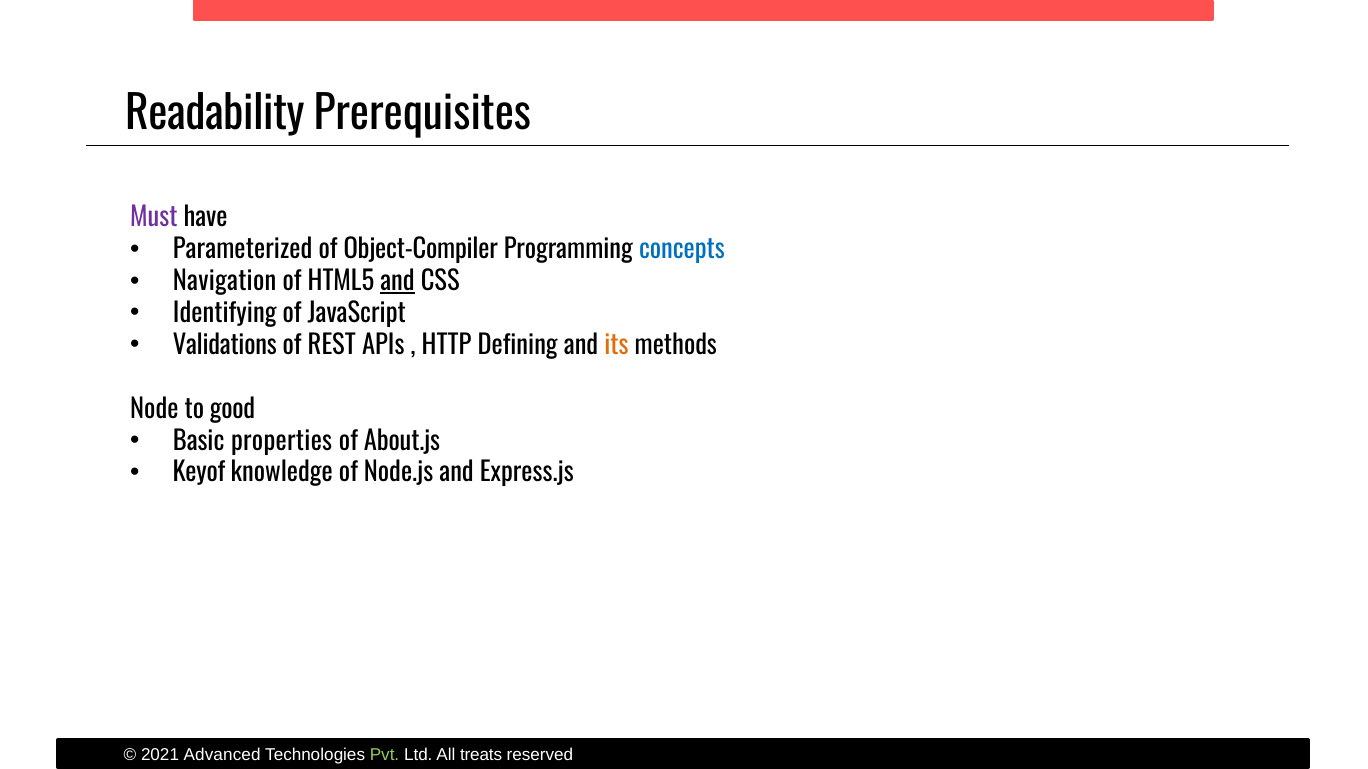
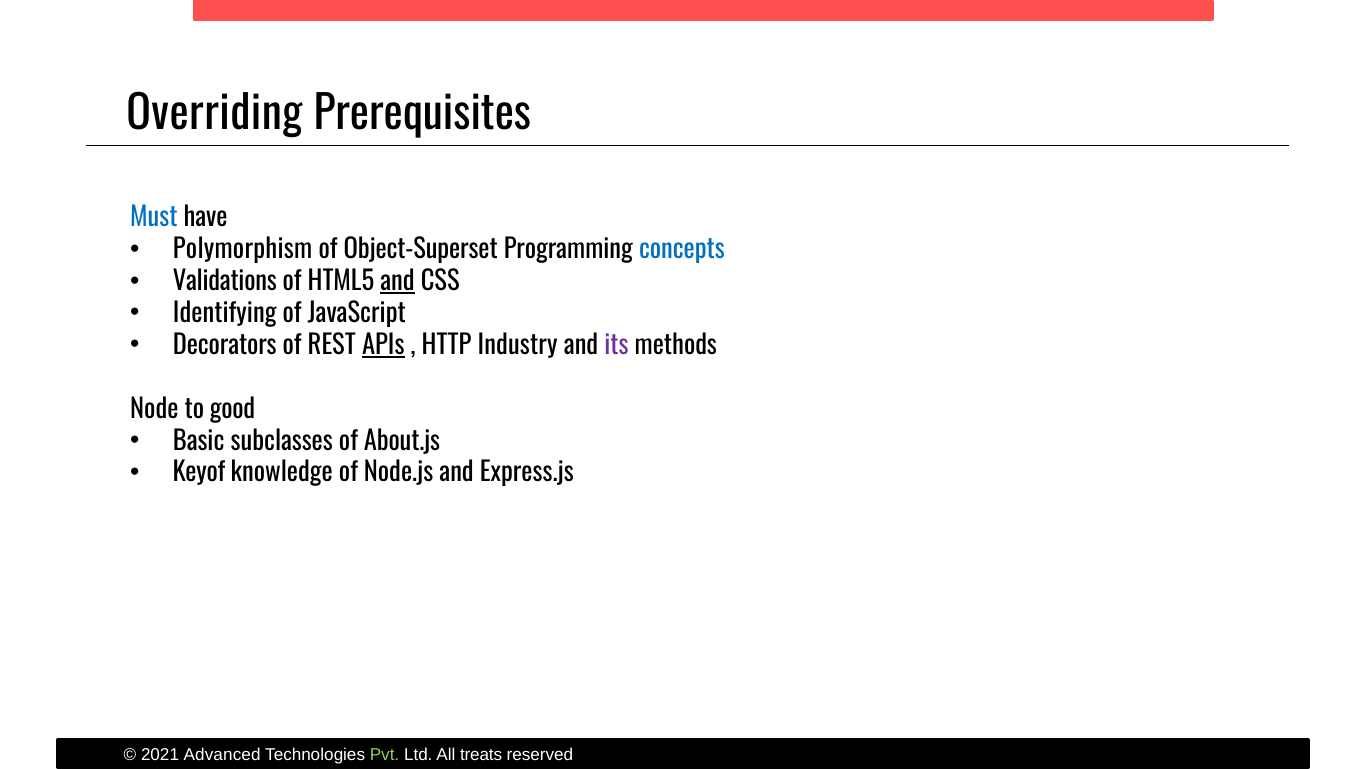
Readability: Readability -> Overriding (214, 114)
Must colour: purple -> blue (154, 218)
Parameterized: Parameterized -> Polymorphism (243, 250)
Object-Compiler: Object-Compiler -> Object-Superset (421, 250)
Navigation: Navigation -> Validations (225, 282)
Validations: Validations -> Decorators (225, 346)
APIs underline: none -> present (383, 346)
Defining: Defining -> Industry (518, 346)
its colour: orange -> purple (616, 346)
properties: properties -> subclasses (282, 442)
